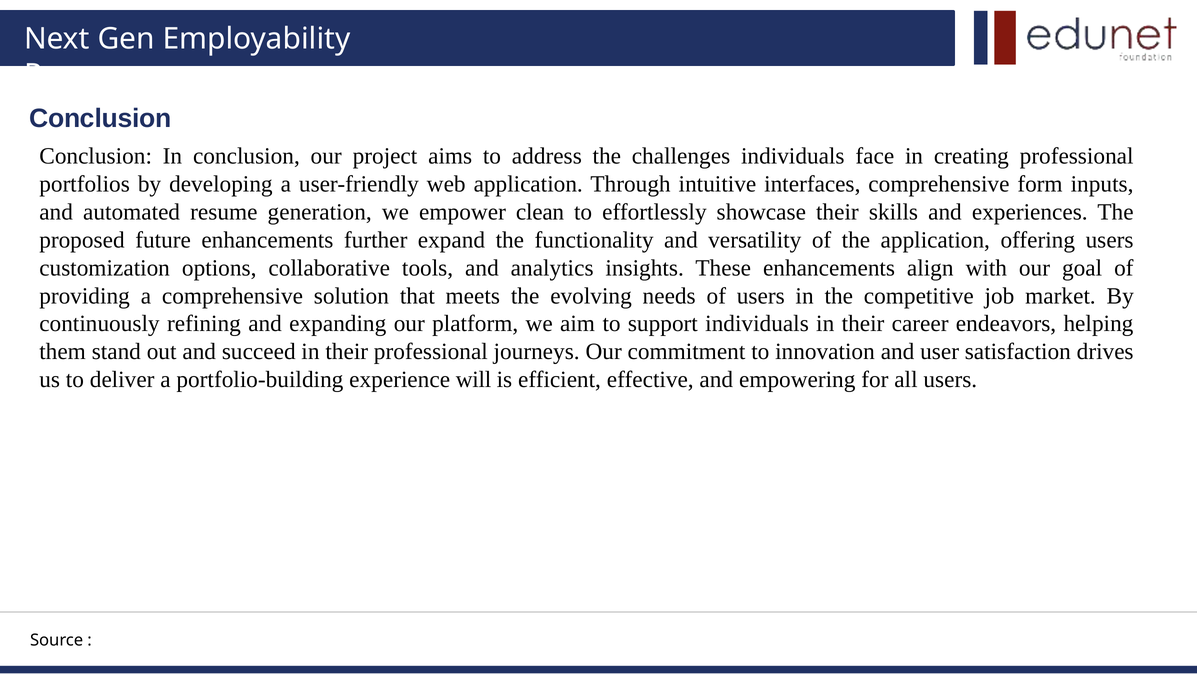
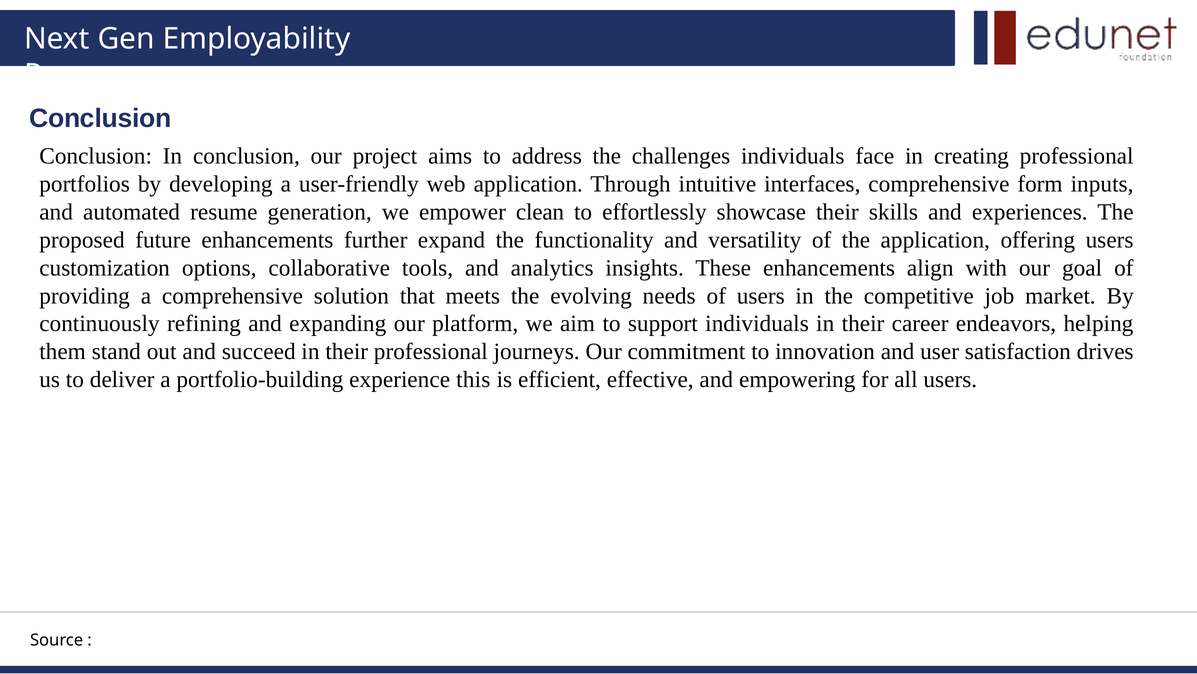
will: will -> this (473, 380)
